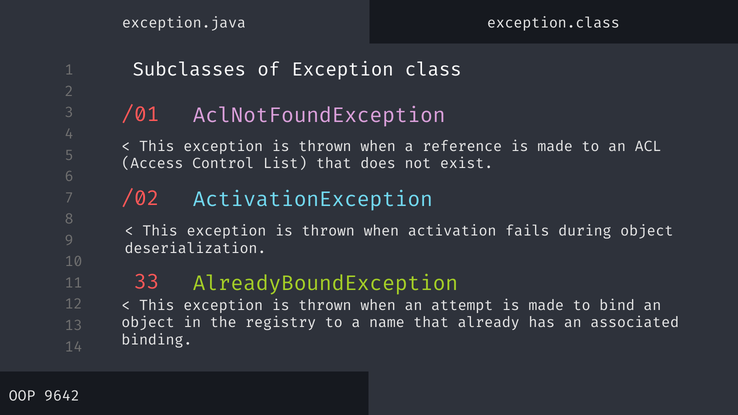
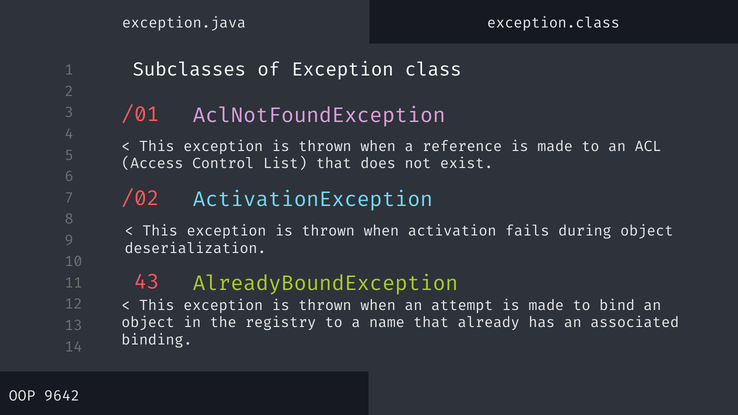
/33: /33 -> /43 (140, 282)
